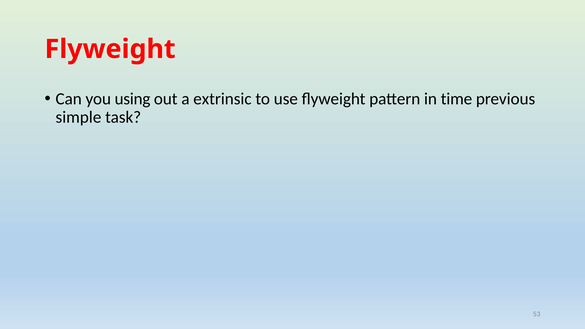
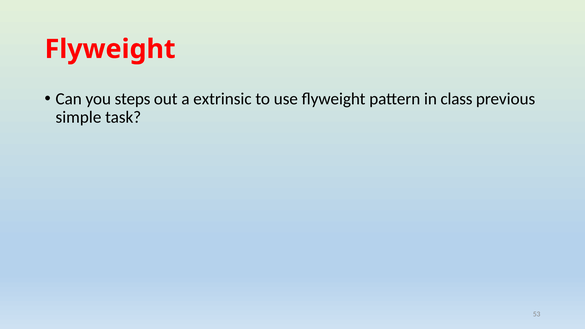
using: using -> steps (133, 99)
time: time -> class (457, 99)
